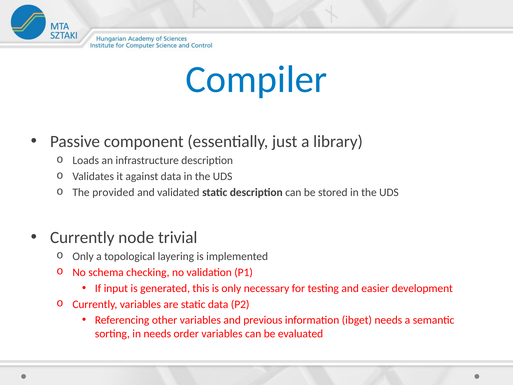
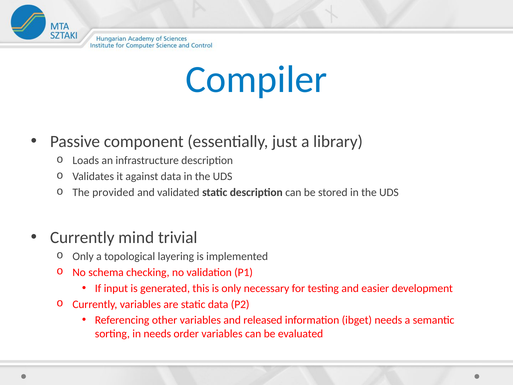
node: node -> mind (136, 237)
previous: previous -> released (263, 320)
